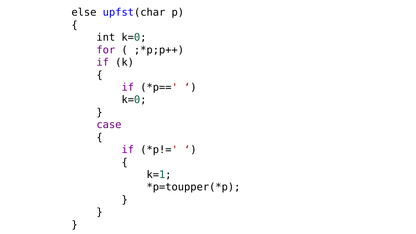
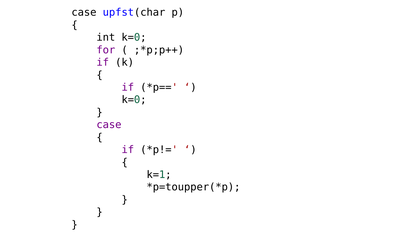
else: else -> case (84, 13)
